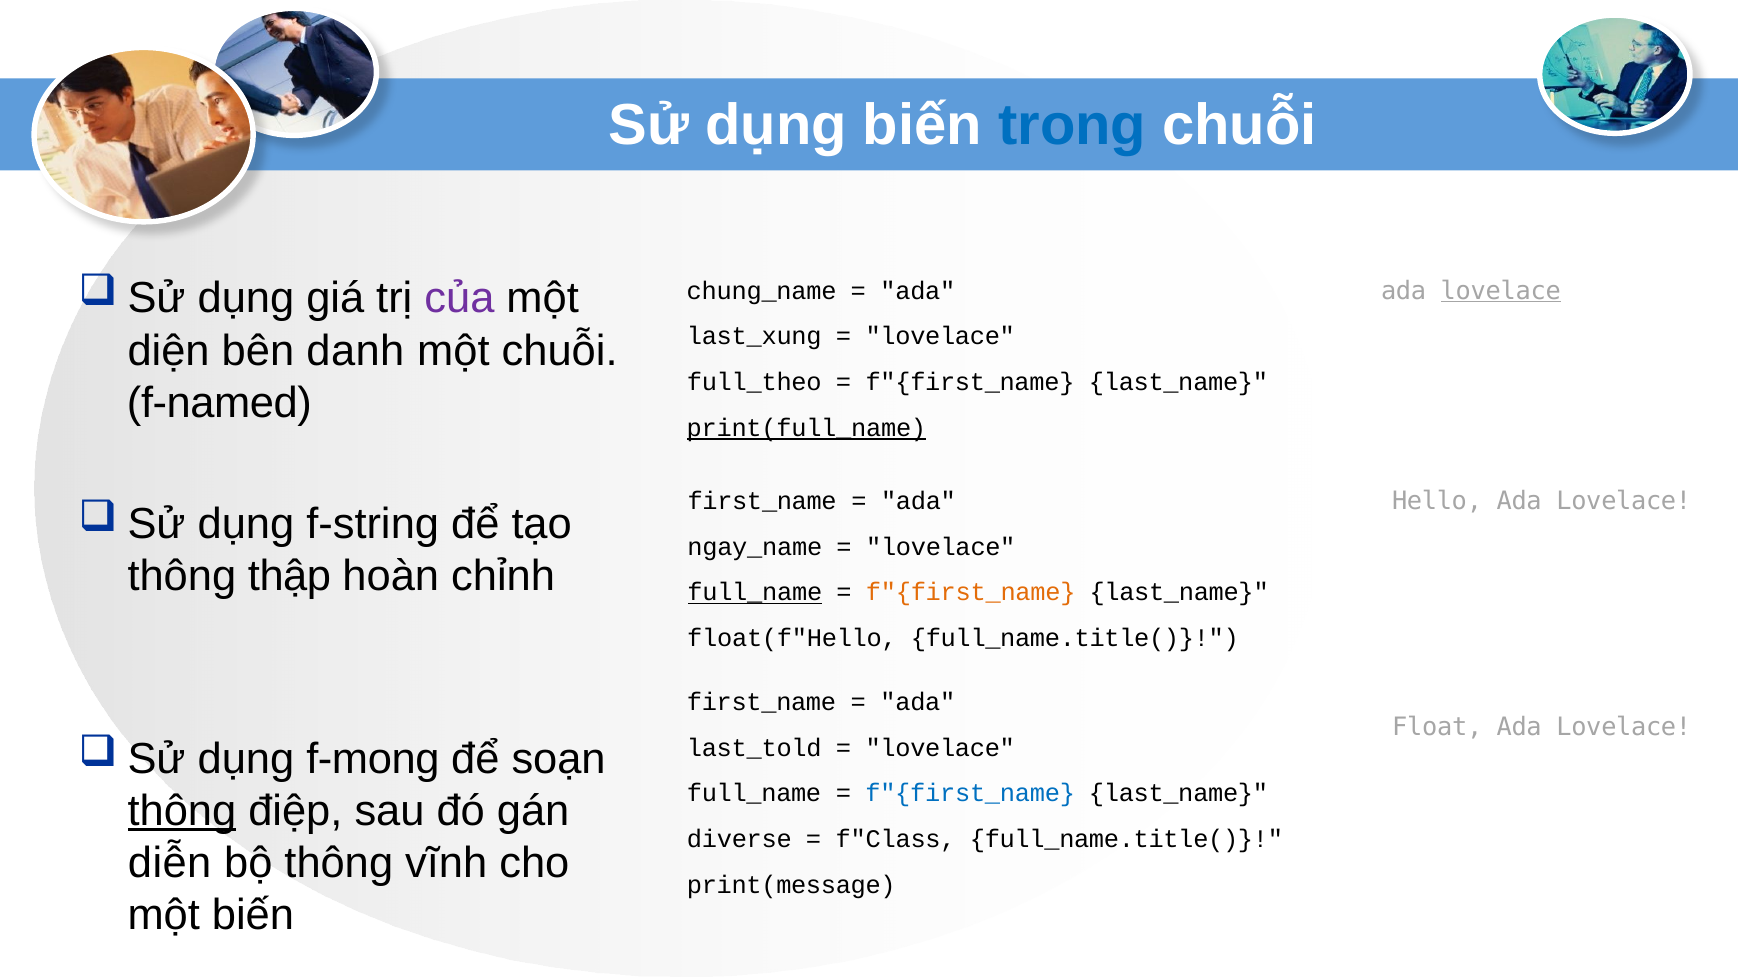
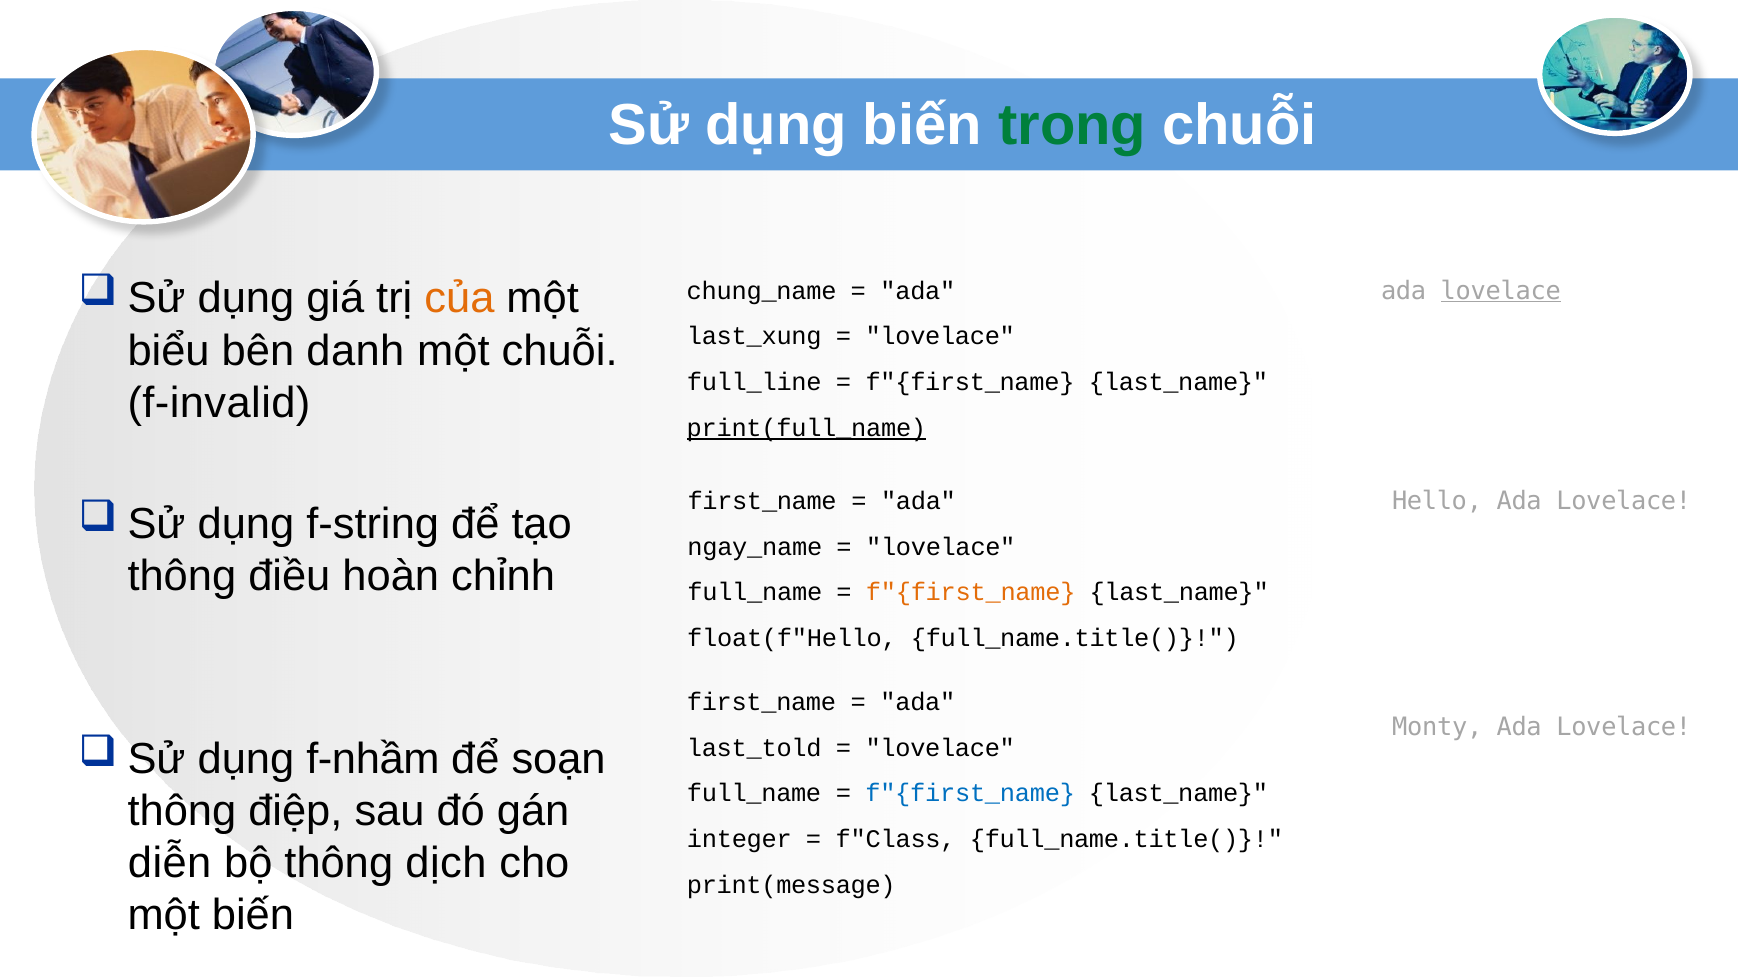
trong colour: blue -> green (1072, 126)
của colour: purple -> orange (459, 299)
diện: diện -> biểu (169, 351)
full_theo: full_theo -> full_line (754, 383)
f-named: f-named -> f-invalid (219, 403)
thập: thập -> điều (289, 577)
full_name underline: present -> none (755, 593)
Float: Float -> Monty (1437, 727)
f-mong: f-mong -> f-nhầm (373, 759)
thông underline: present -> none (182, 811)
diverse: diverse -> integer (739, 840)
vĩnh: vĩnh -> dịch (446, 864)
